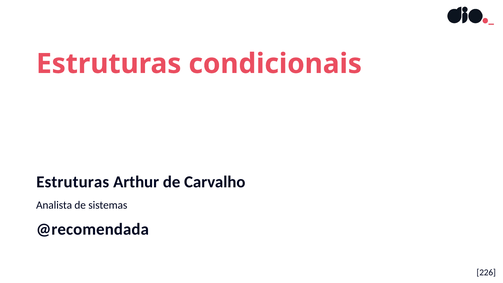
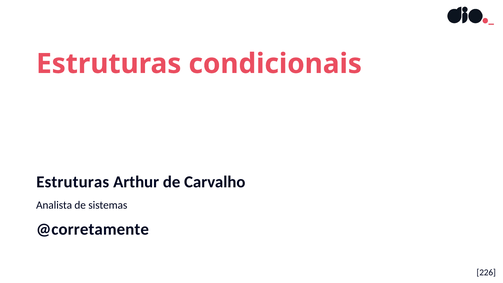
@recomendada: @recomendada -> @corretamente (93, 229)
